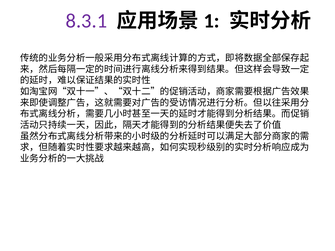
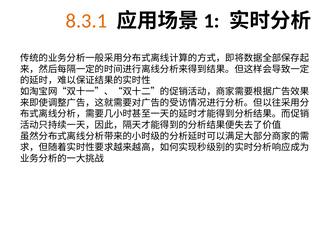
8.3.1 colour: purple -> orange (86, 21)
